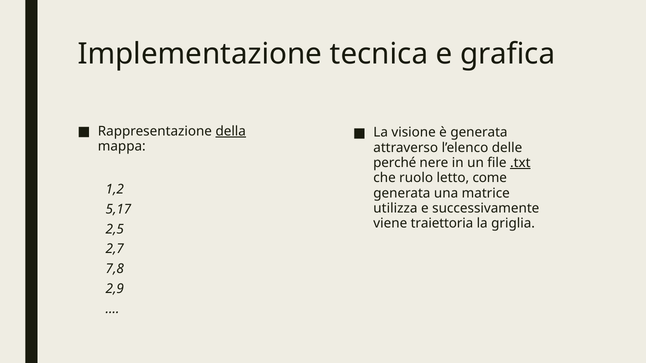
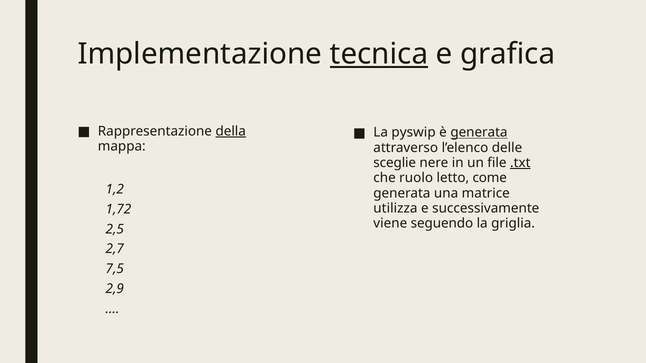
tecnica underline: none -> present (379, 54)
visione: visione -> pyswip (414, 133)
generata underline: none -> present (479, 133)
perché: perché -> sceglie (395, 163)
5,17: 5,17 -> 1,72 (118, 209)
traiettoria: traiettoria -> seguendo (442, 224)
7,8: 7,8 -> 7,5 (115, 269)
